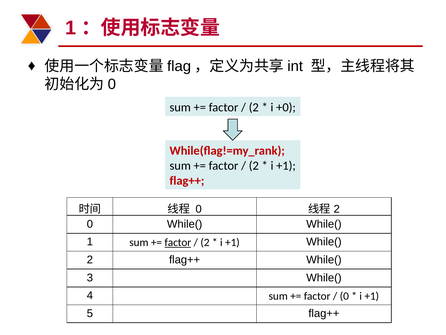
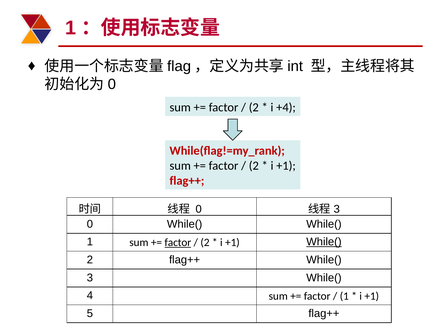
+0: +0 -> +4 (286, 107)
2: 2 -> 3 (337, 209)
While( underline: none -> present (324, 242)
0: 0 -> 1 (344, 296)
